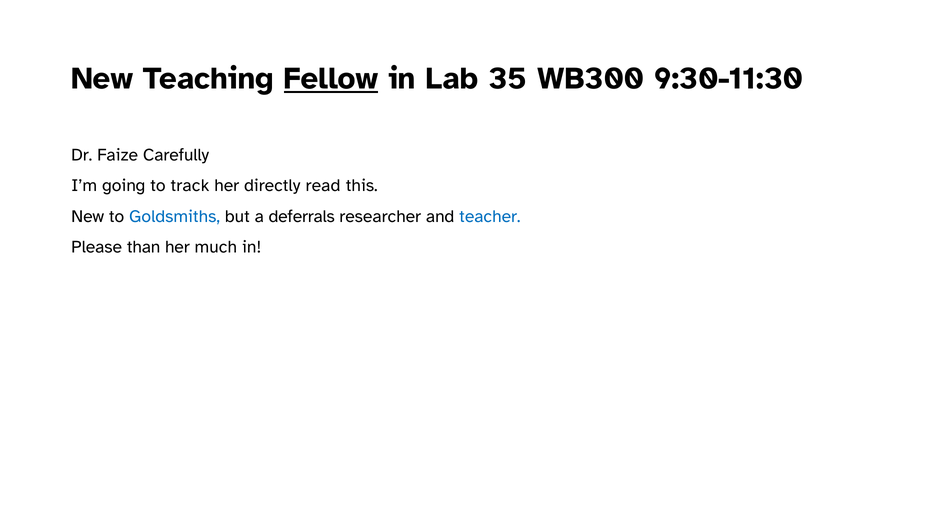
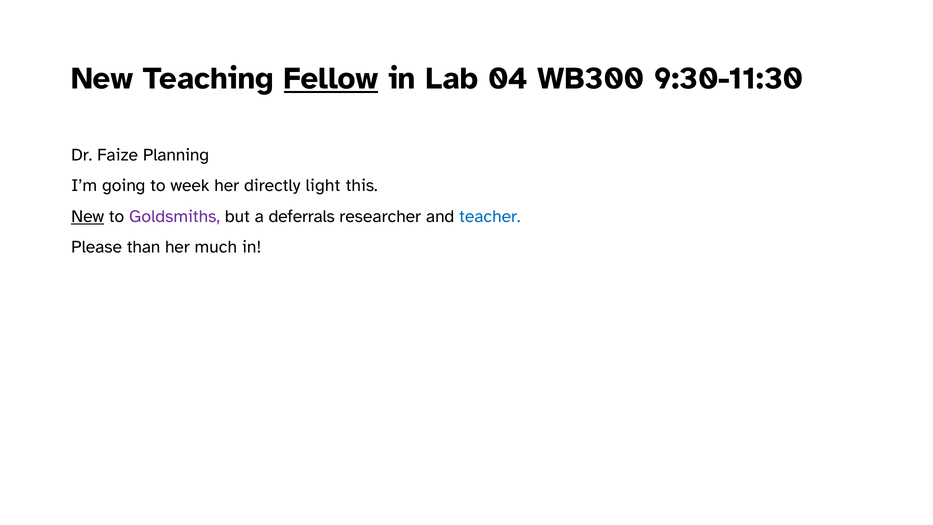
35: 35 -> 04 (508, 78)
Carefully: Carefully -> Planning (176, 155)
track: track -> week (190, 186)
read: read -> light (323, 186)
New underline: none -> present (88, 216)
Goldsmiths colour: blue -> purple (175, 216)
